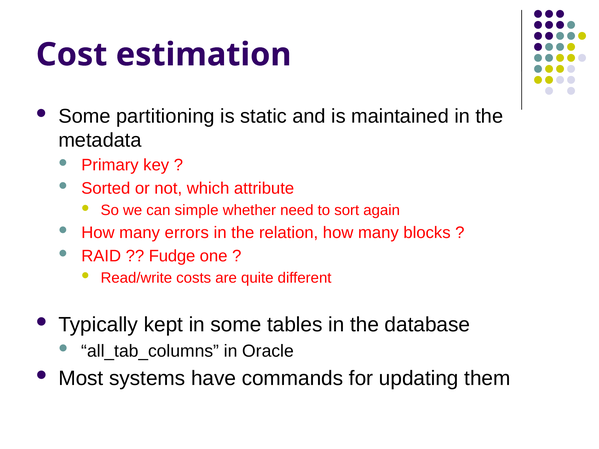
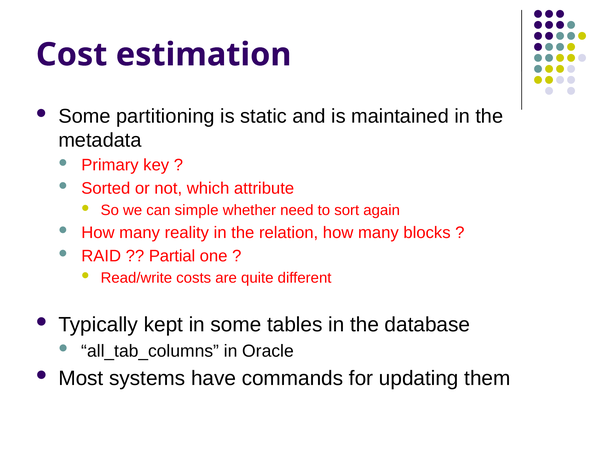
errors: errors -> reality (187, 233)
Fudge: Fudge -> Partial (172, 256)
